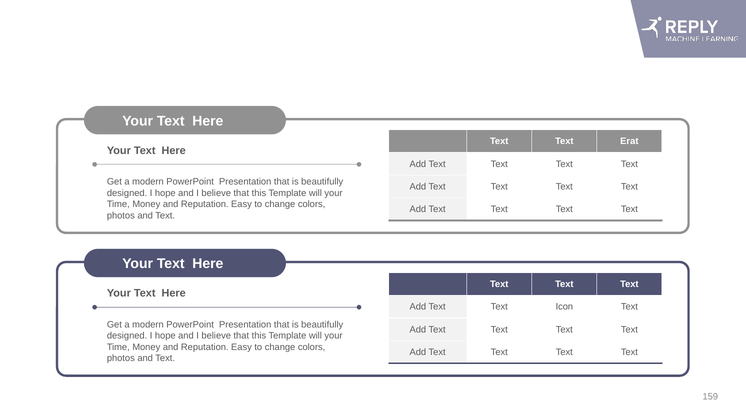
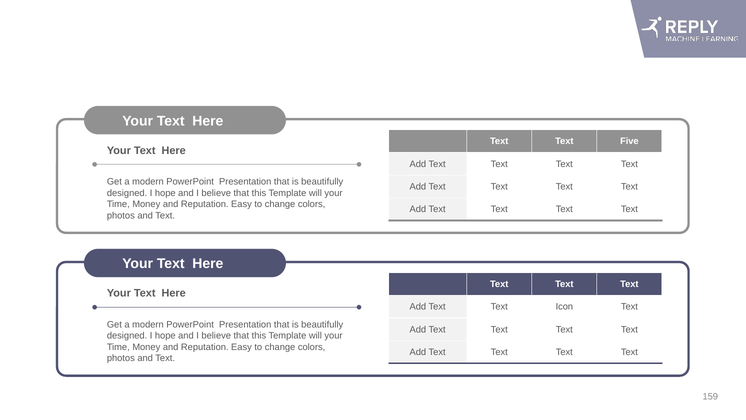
Erat: Erat -> Five (629, 141)
